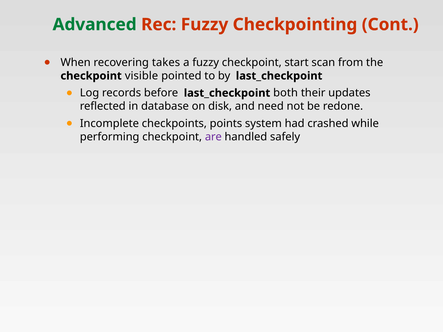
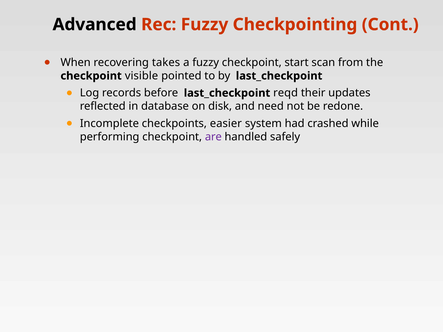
Advanced colour: green -> black (95, 25)
both: both -> reqd (286, 93)
points: points -> easier (226, 124)
